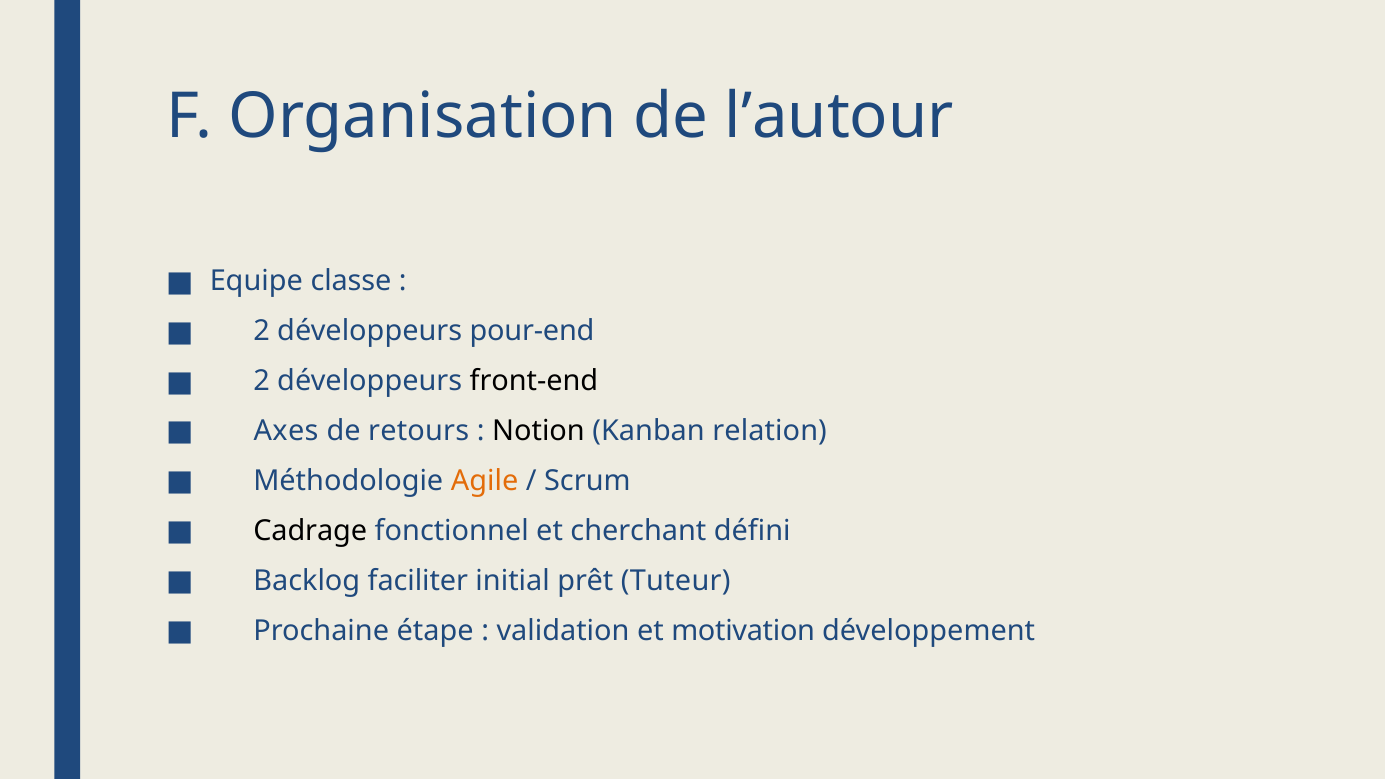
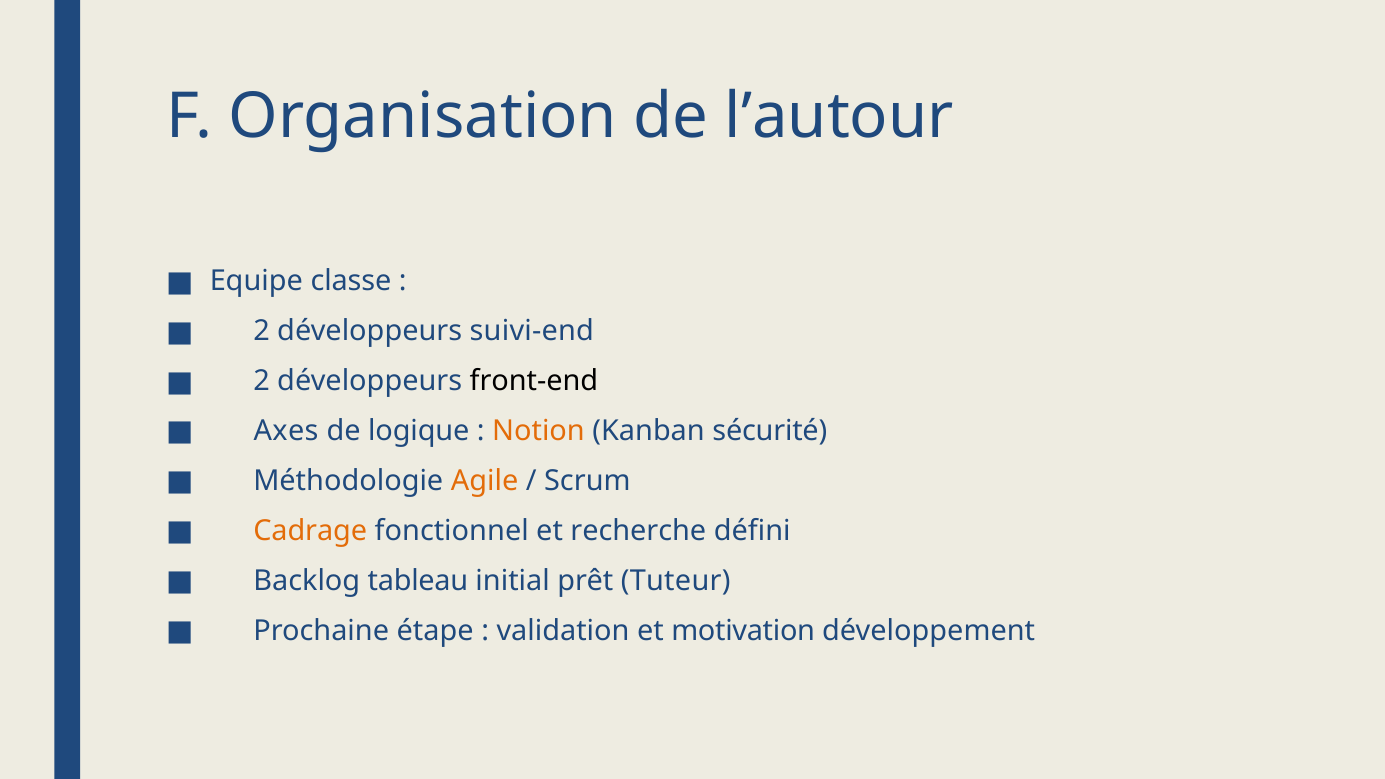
pour-end: pour-end -> suivi-end (532, 331)
retours: retours -> logique (419, 431)
Notion colour: black -> orange (538, 431)
relation: relation -> sécurité (770, 431)
Cadrage colour: black -> orange (310, 531)
cherchant: cherchant -> recherche (638, 531)
faciliter: faciliter -> tableau (418, 581)
